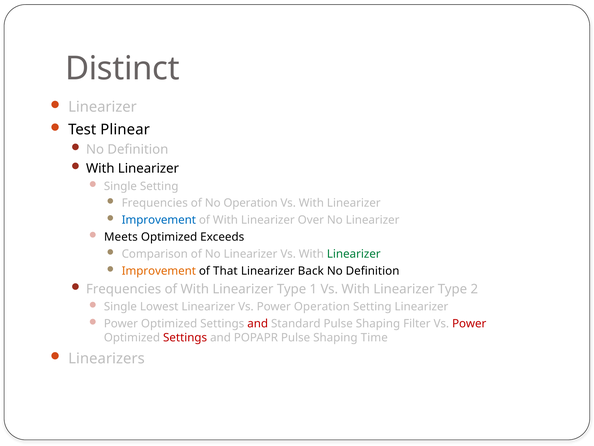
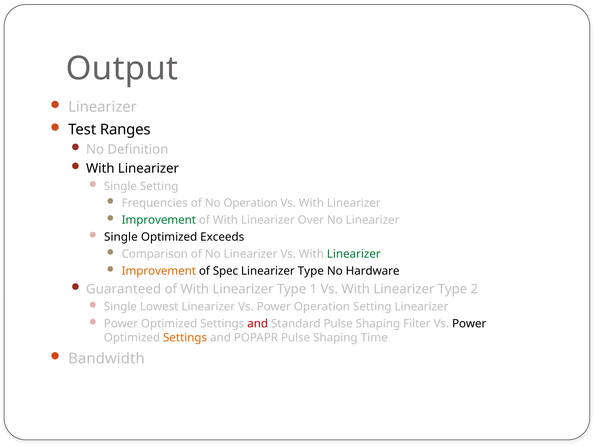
Distinct: Distinct -> Output (122, 69)
Plinear: Plinear -> Ranges (125, 130)
Improvement colour: blue -> green (159, 220)
Meets: Meets -> Single (121, 237)
That: That -> Spec (225, 271)
Back: Back -> Type (311, 271)
Definition: Definition -> Hardware (373, 271)
Frequencies: Frequencies -> Guaranteed (124, 289)
Power colour: red -> black (469, 323)
Settings colour: red -> orange (185, 337)
Linearizers: Linearizers -> Bandwidth (106, 358)
